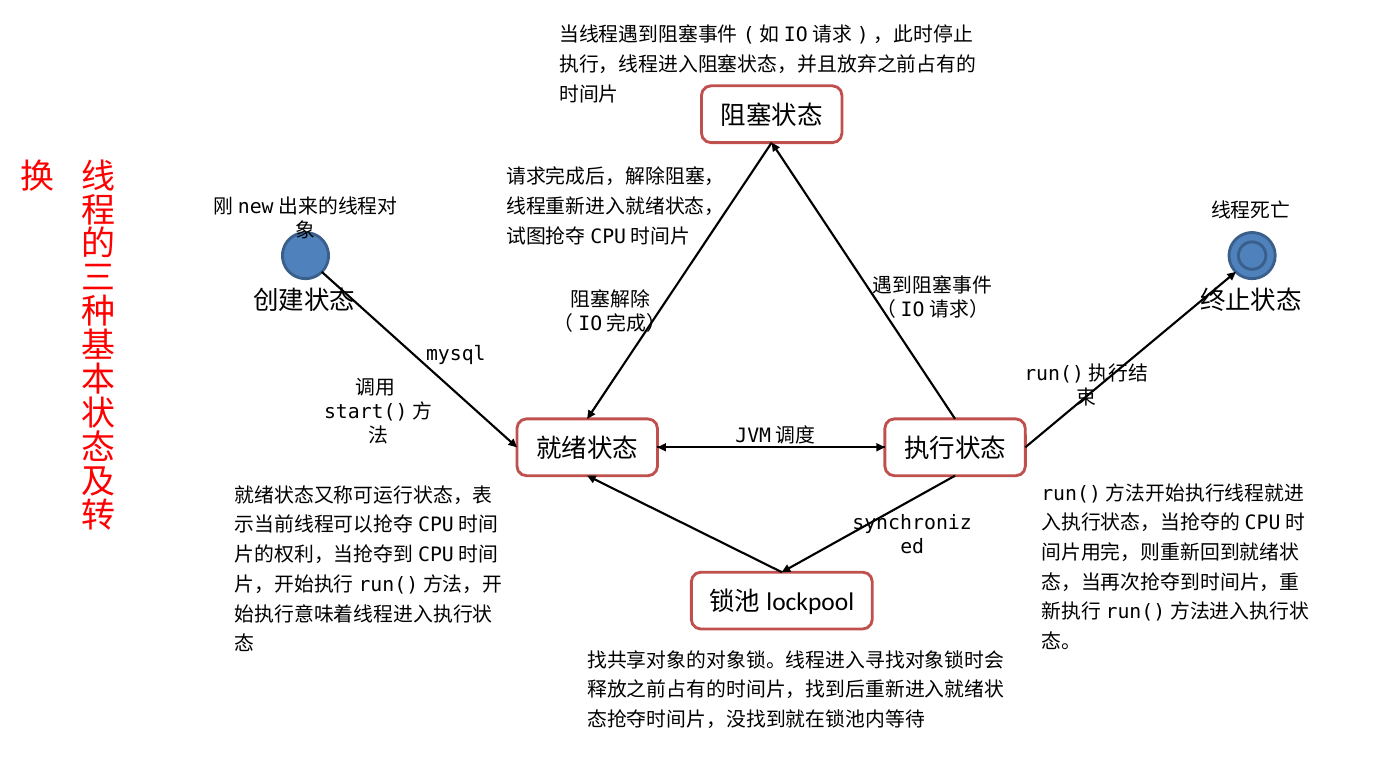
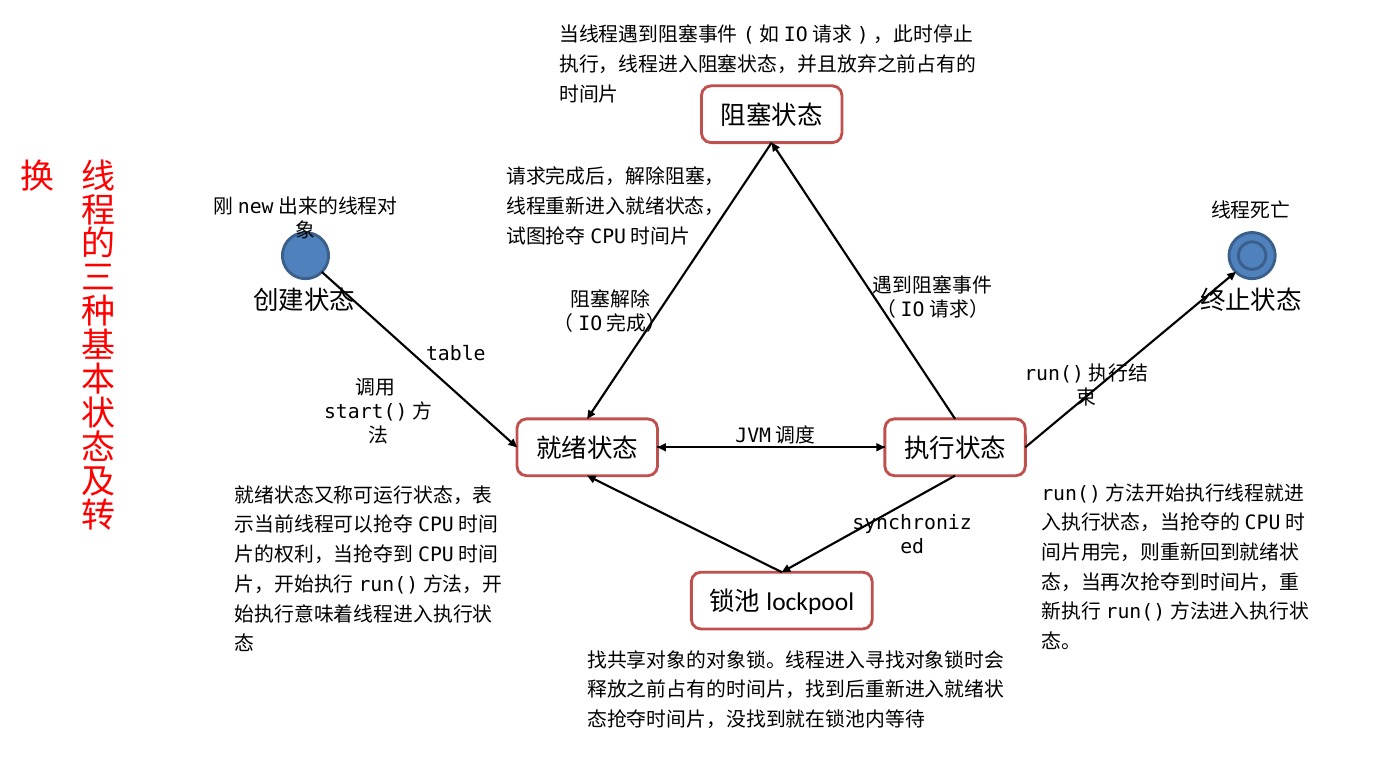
mysql: mysql -> table (456, 354)
